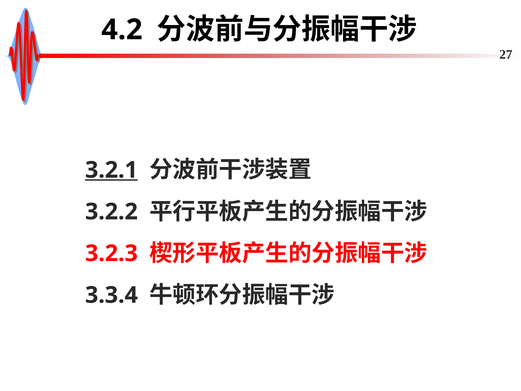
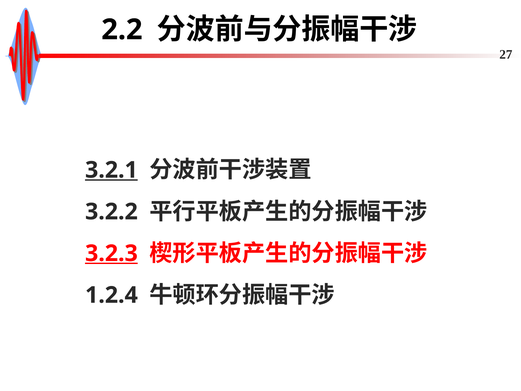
4.2: 4.2 -> 2.2 (122, 30)
3.2.3 underline: none -> present (111, 253)
3.3.4: 3.3.4 -> 1.2.4 (111, 295)
